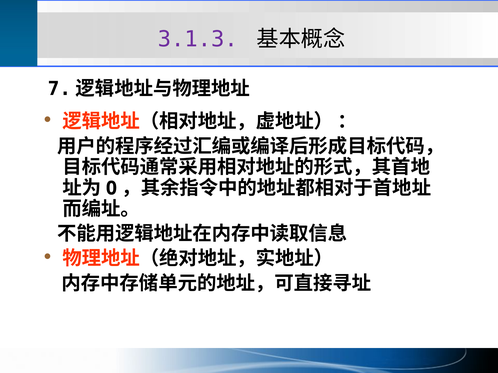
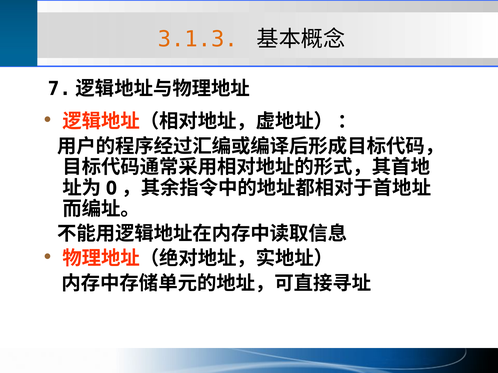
3.1.3 colour: purple -> orange (198, 39)
